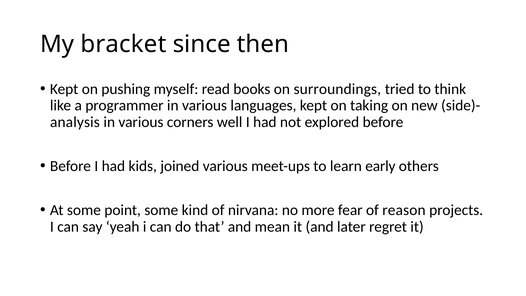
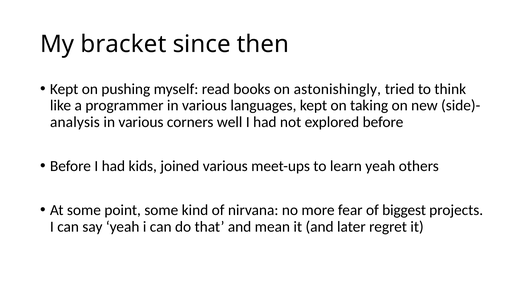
surroundings: surroundings -> astonishingly (337, 89)
learn early: early -> yeah (380, 166)
reason: reason -> biggest (404, 210)
